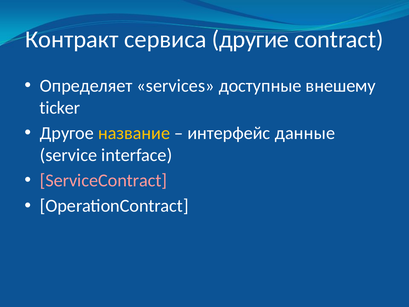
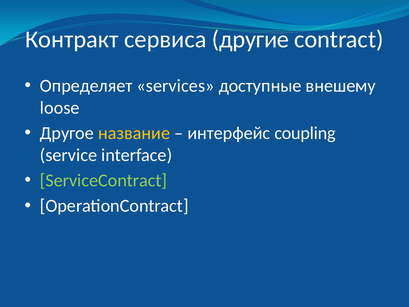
ticker: ticker -> loose (60, 108)
данные: данные -> coupling (305, 133)
ServiceContract colour: pink -> light green (104, 180)
